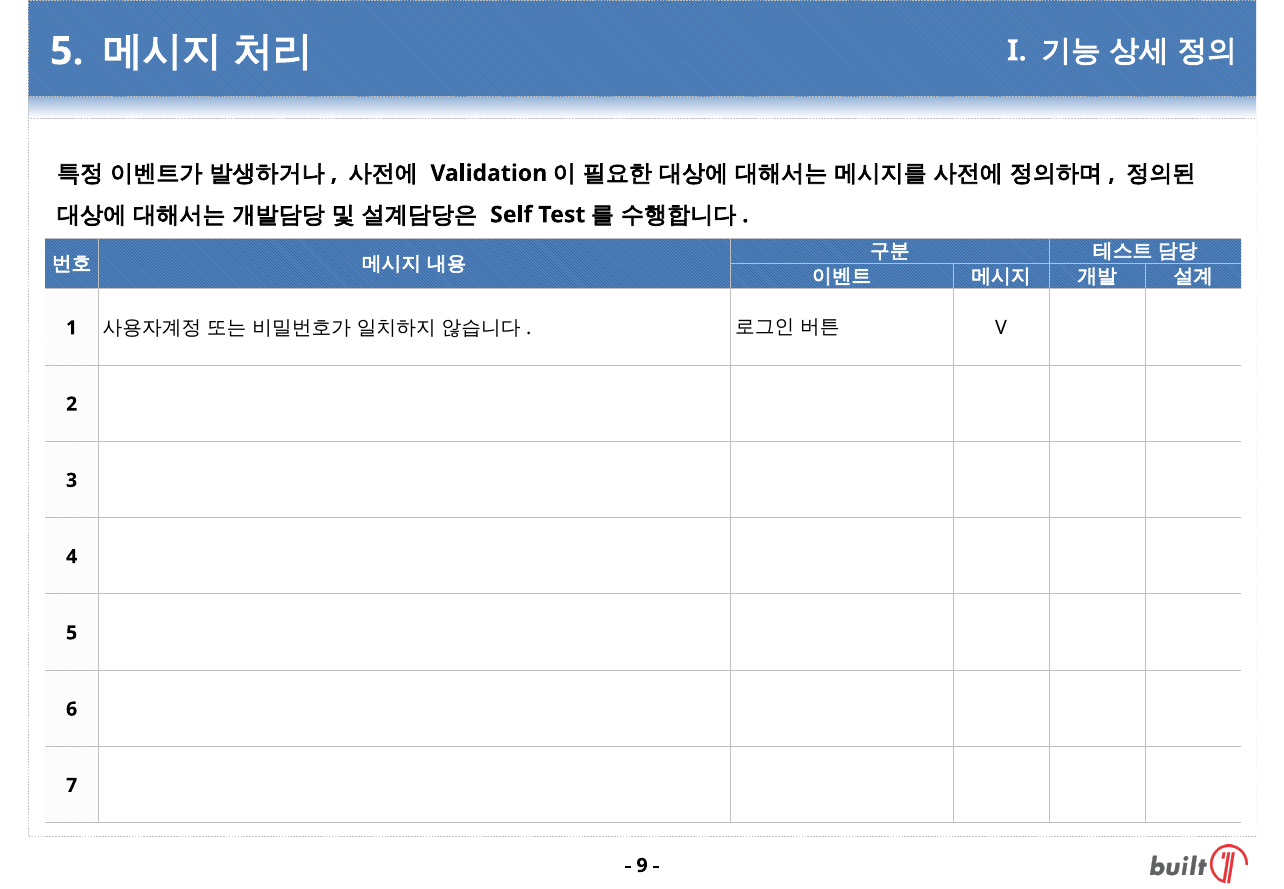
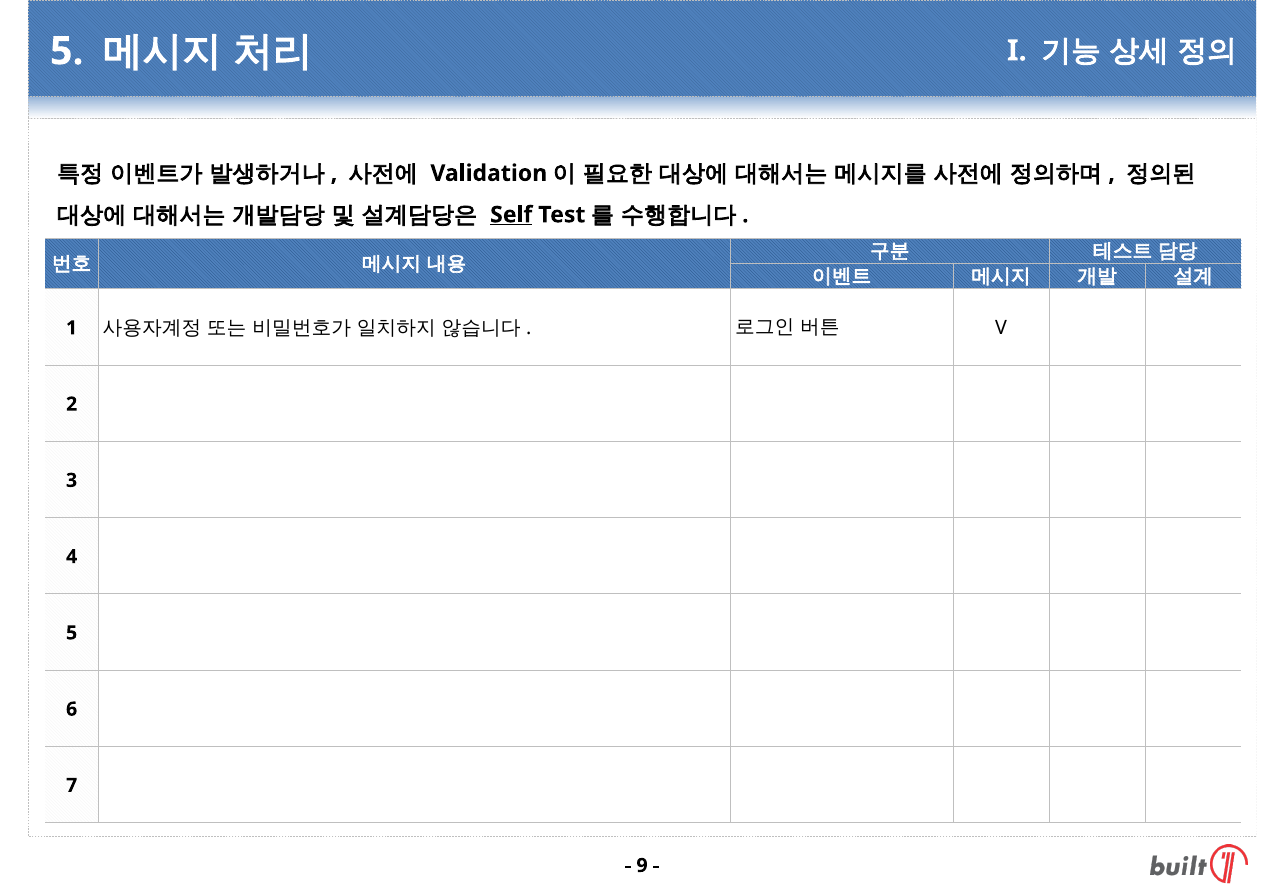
Self underline: none -> present (511, 215)
